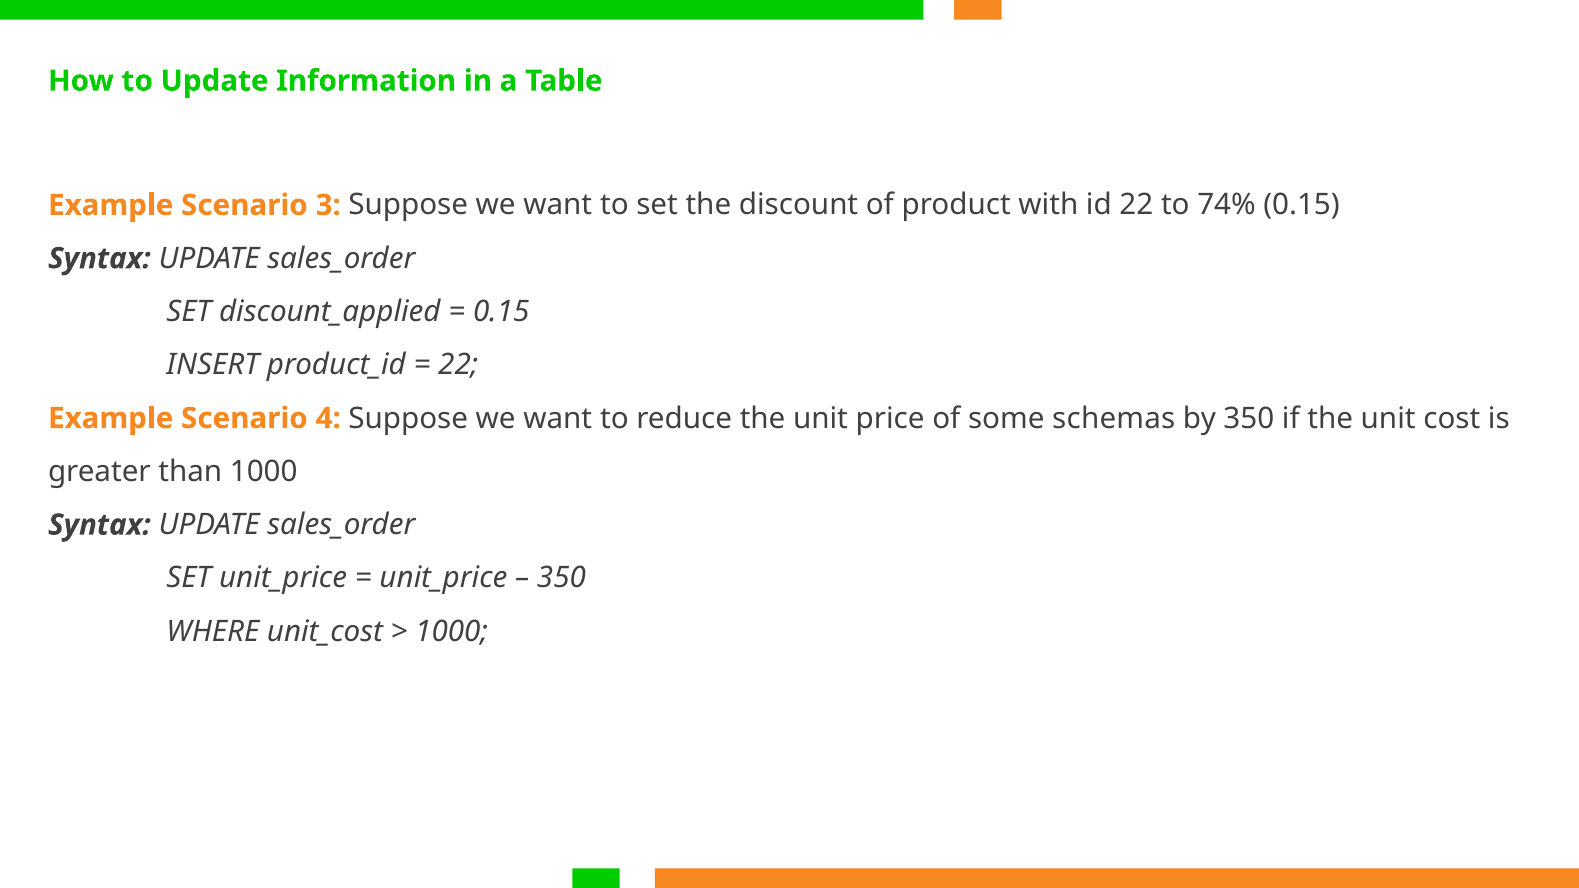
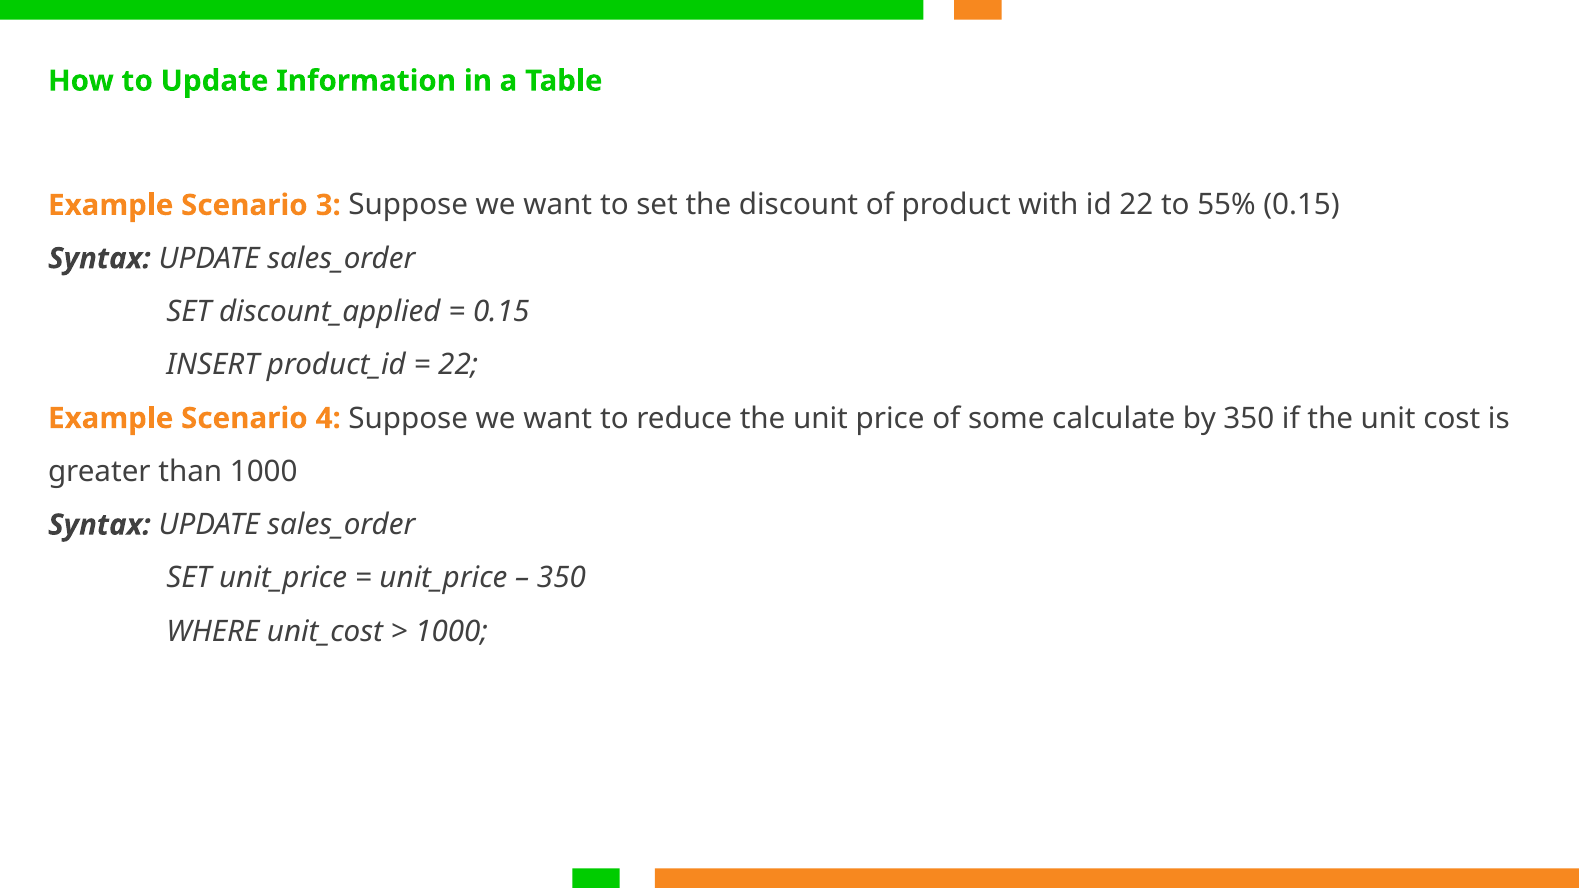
74%: 74% -> 55% (1226, 205)
schemas: schemas -> calculate (1114, 418)
